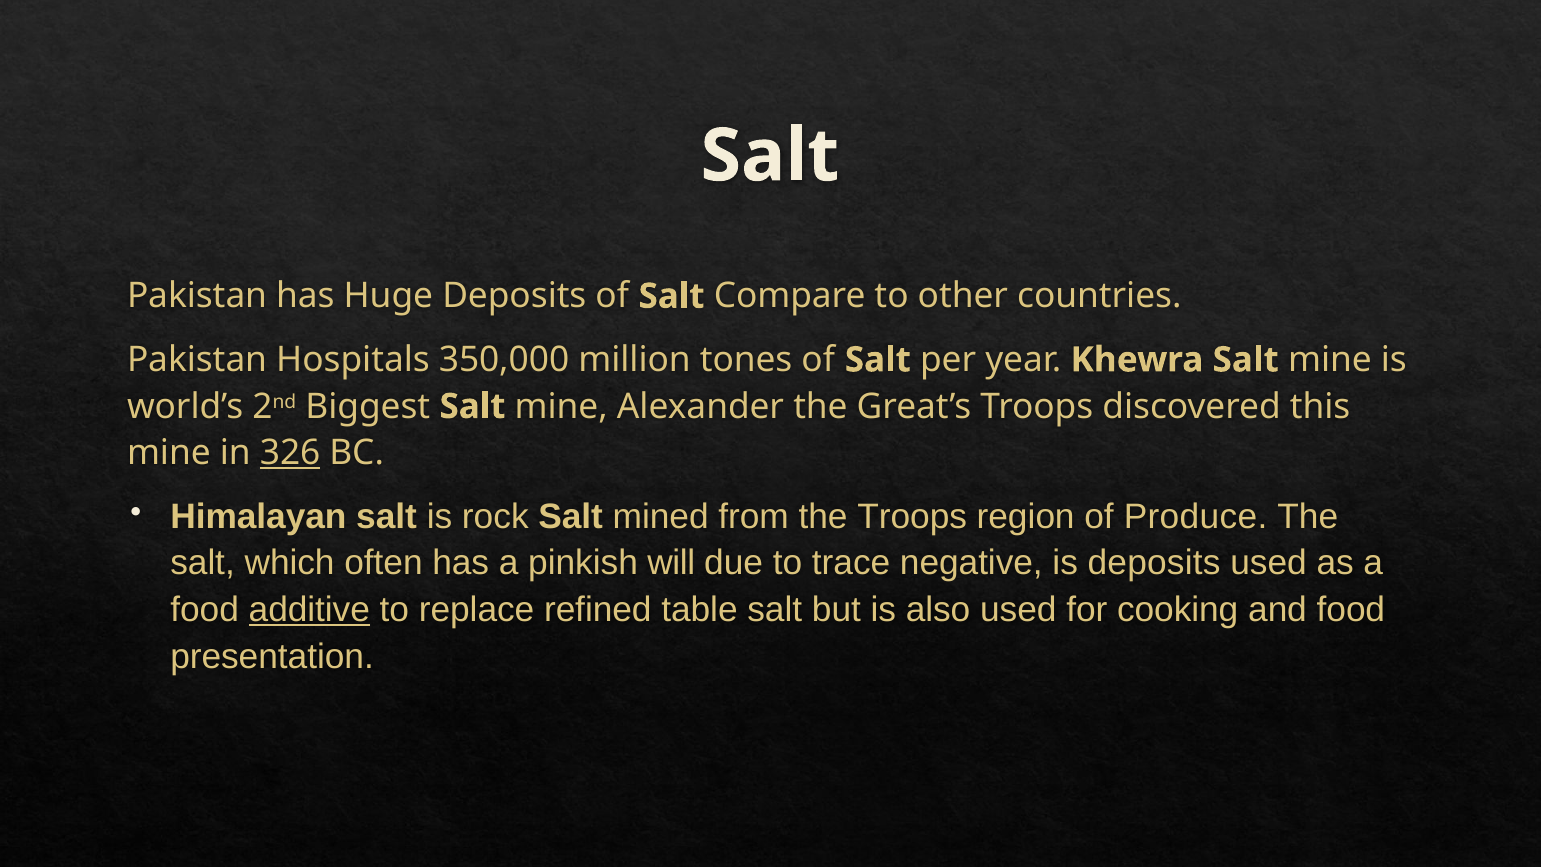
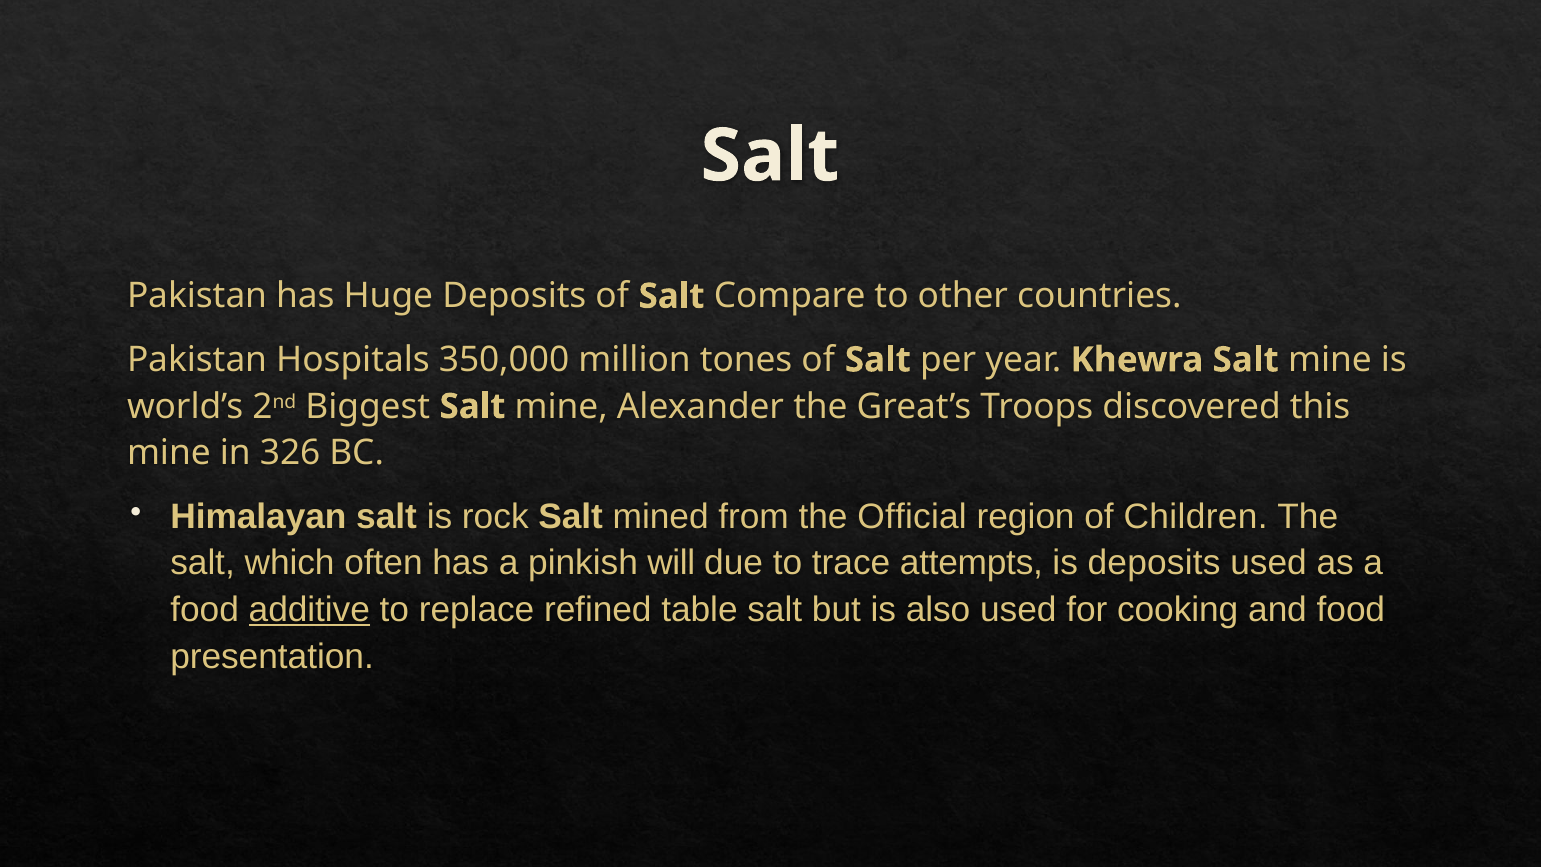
326 underline: present -> none (290, 453)
the Troops: Troops -> Official (912, 517)
Produce: Produce -> Children (1196, 517)
negative: negative -> attempts (971, 563)
